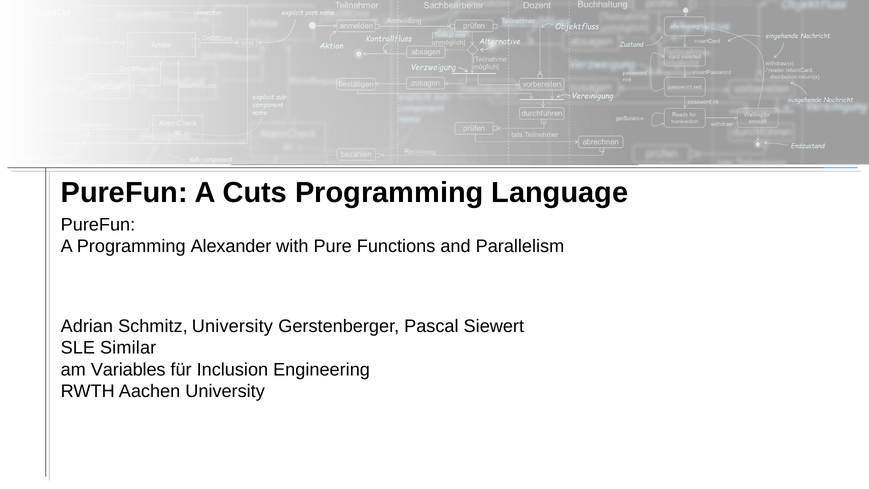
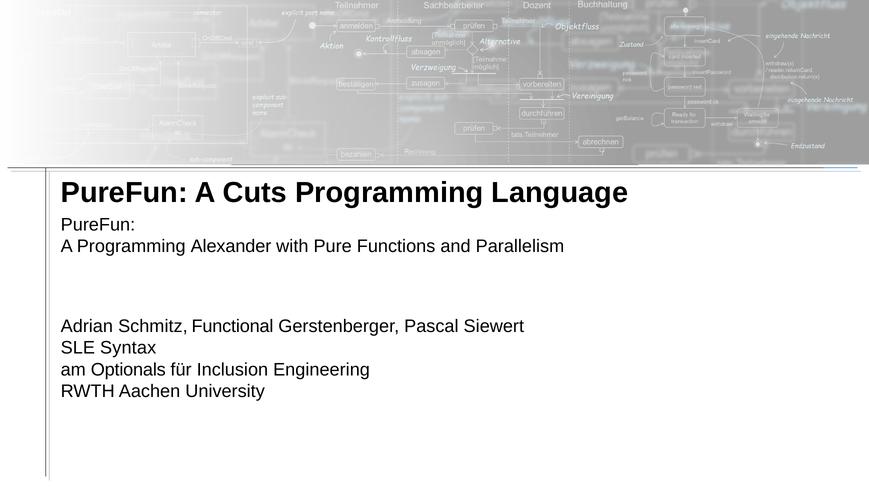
Schmitz University: University -> Functional (233, 326)
Similar: Similar -> Syntax (128, 348)
Variables: Variables -> Optionals (128, 370)
